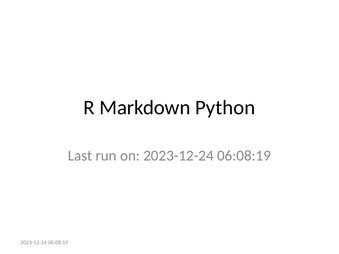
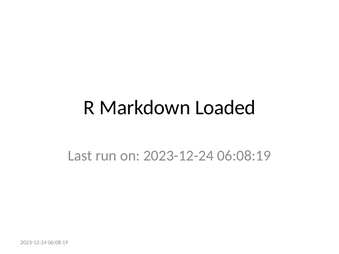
Python: Python -> Loaded (225, 108)
